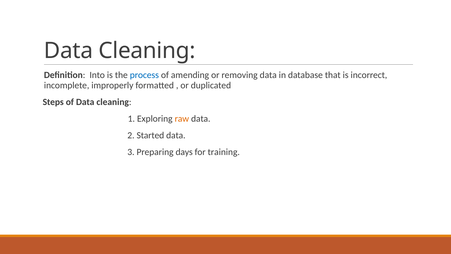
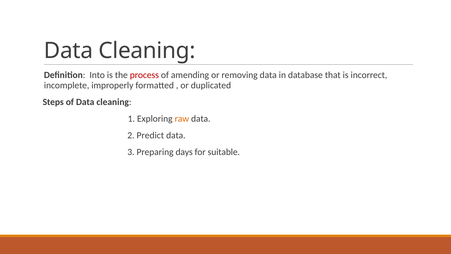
process colour: blue -> red (144, 75)
Started: Started -> Predict (150, 135)
training: training -> suitable (224, 152)
